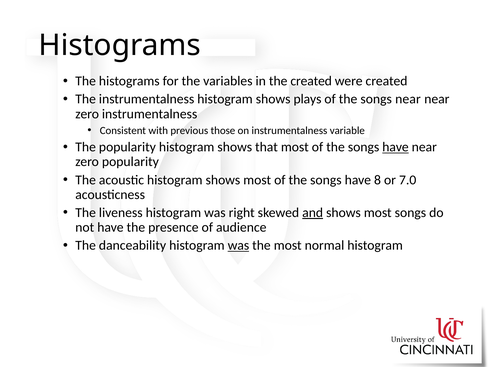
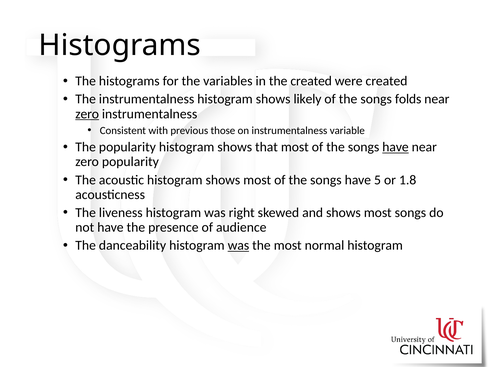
plays: plays -> likely (307, 99)
songs near: near -> folds (408, 99)
zero underline: none -> present (87, 114)
8: 8 -> 5 (378, 180)
7.0: 7.0 -> 1.8 (408, 180)
and underline: present -> none (313, 213)
